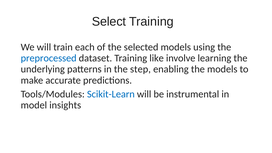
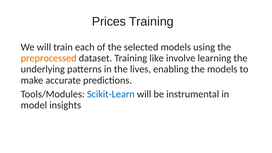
Select: Select -> Prices (109, 22)
preprocessed colour: blue -> orange (49, 58)
step: step -> lives (140, 69)
